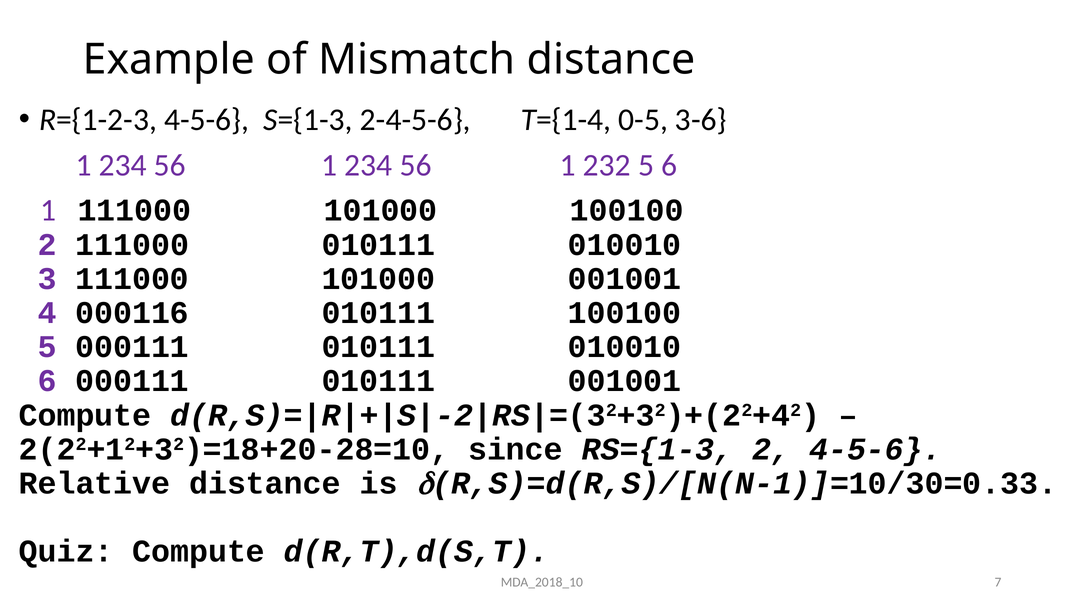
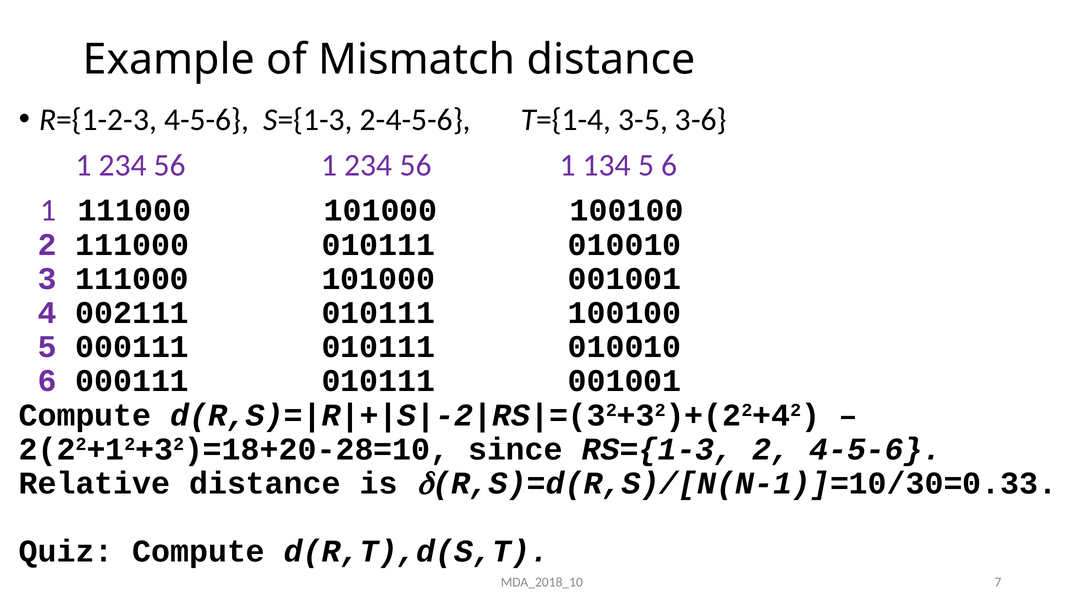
0-5: 0-5 -> 3-5 (643, 120)
232: 232 -> 134 (607, 165)
000116: 000116 -> 002111 (132, 313)
